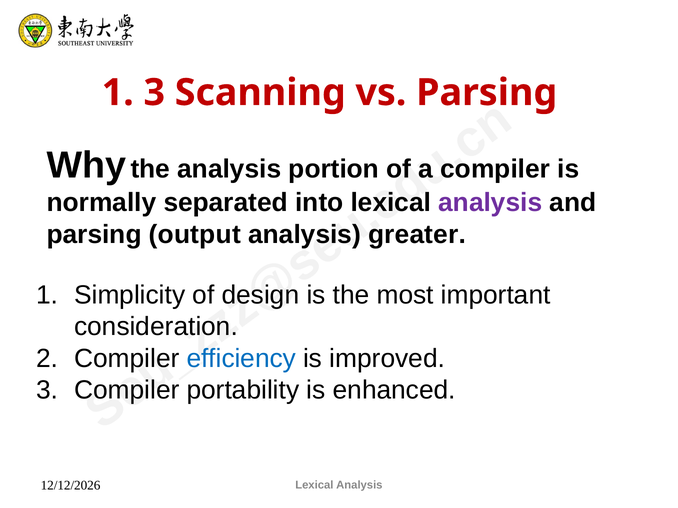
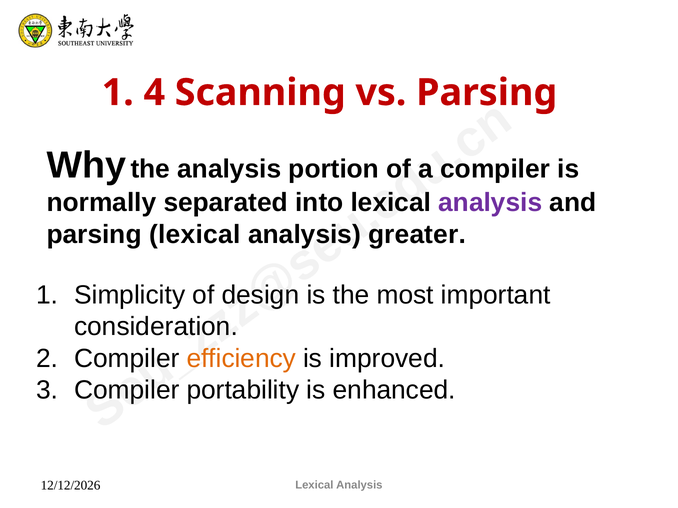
1 3: 3 -> 4 (154, 93)
parsing output: output -> lexical (195, 235)
efficiency colour: blue -> orange (241, 359)
